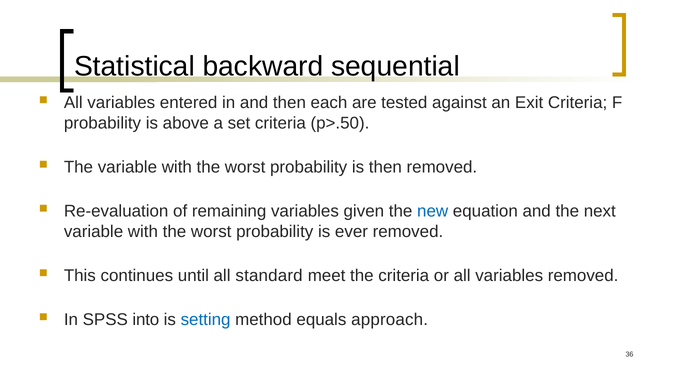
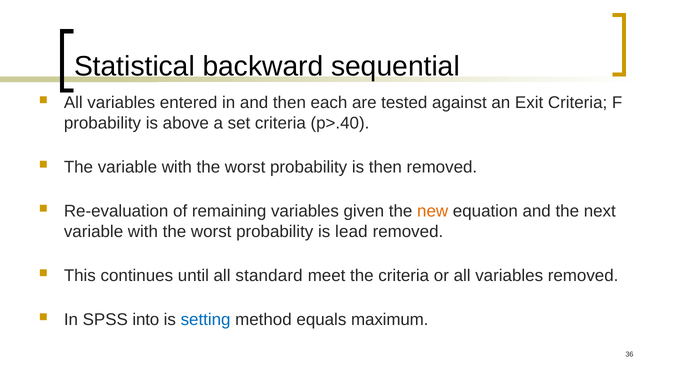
p>.50: p>.50 -> p>.40 (340, 123)
new colour: blue -> orange (433, 211)
ever: ever -> lead (351, 232)
approach: approach -> maximum (390, 320)
